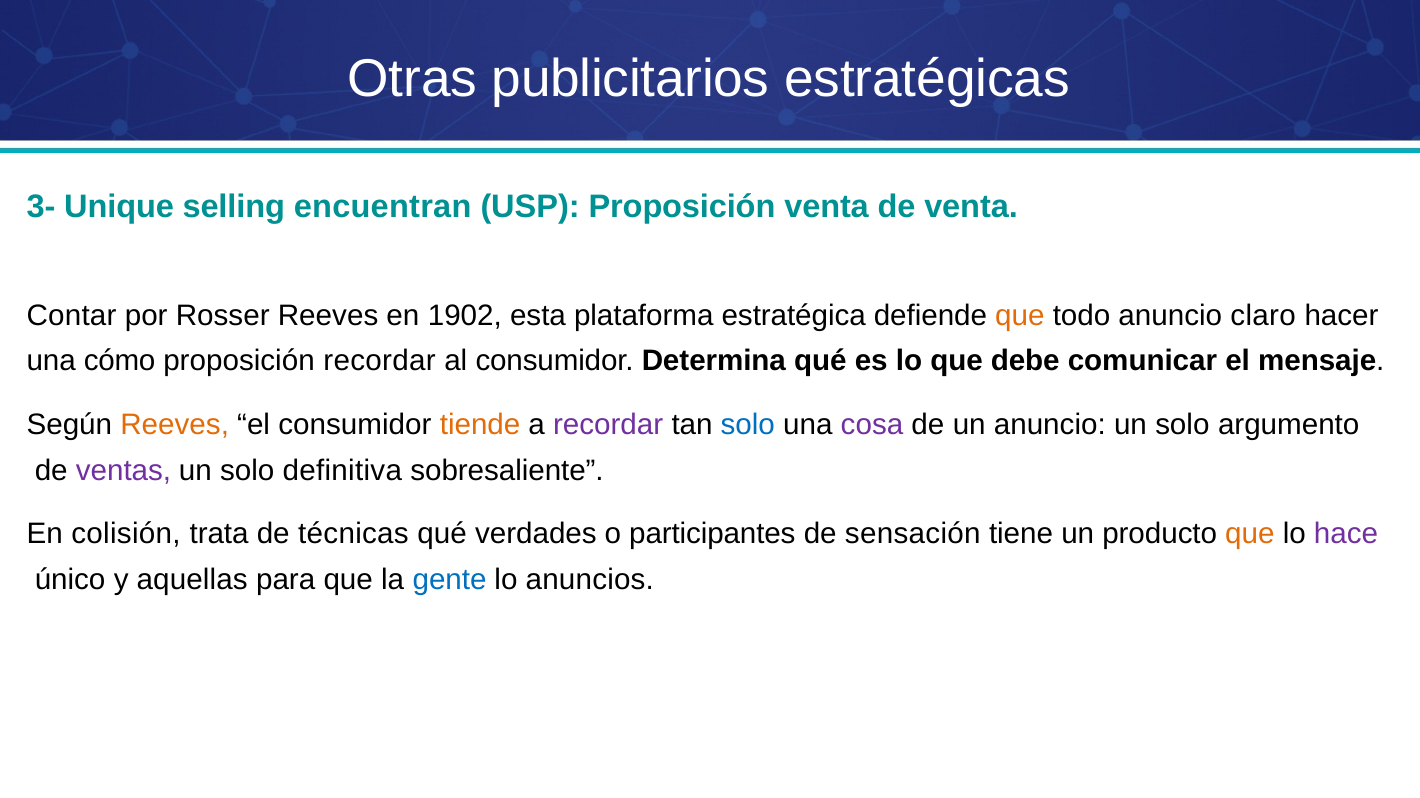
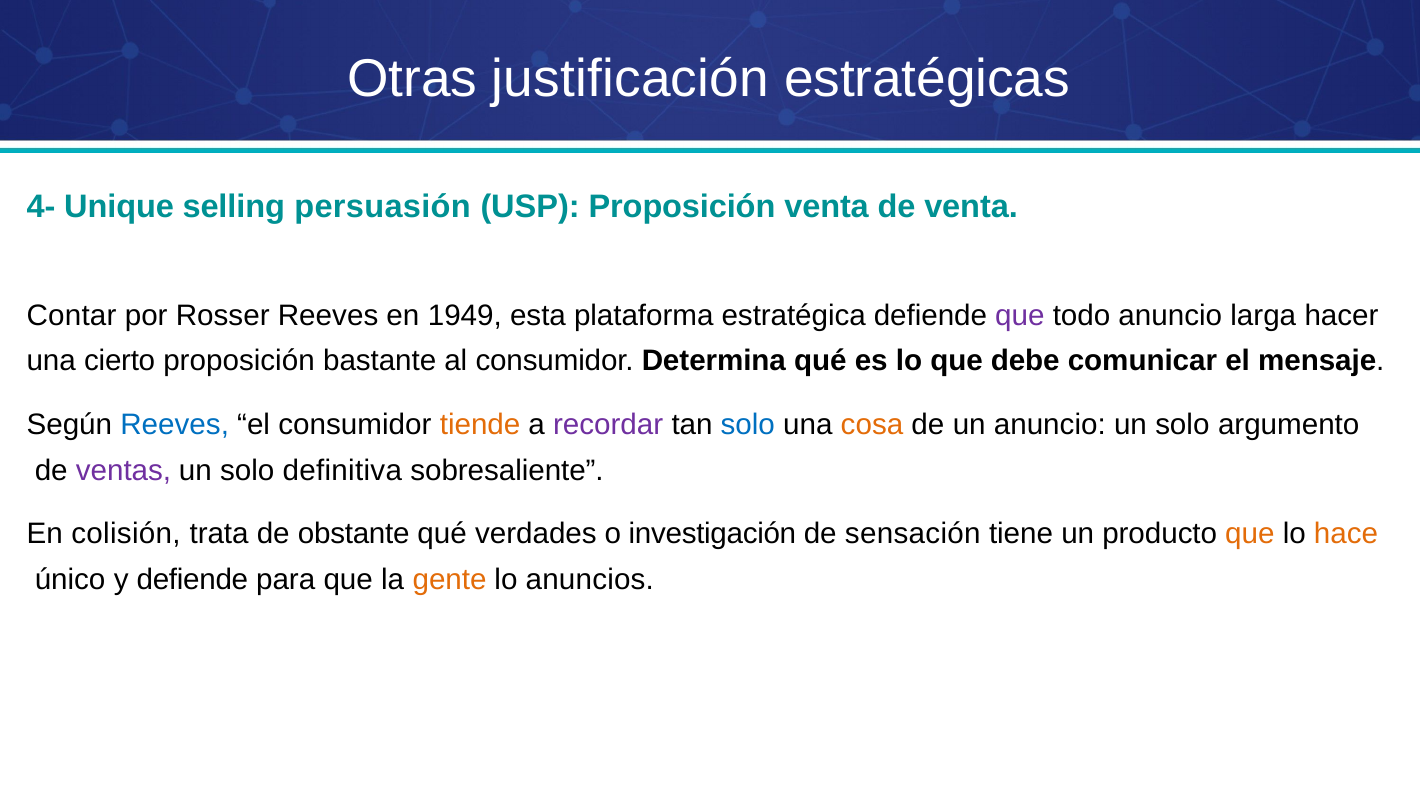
publicitarios: publicitarios -> justificación (631, 79)
3-: 3- -> 4- (41, 207)
encuentran: encuentran -> persuasión (383, 207)
1902: 1902 -> 1949 (465, 316)
que colour: orange -> purple (1020, 316)
claro: claro -> larga (1263, 316)
cómo: cómo -> cierto (120, 361)
proposición recordar: recordar -> bastante (380, 361)
Reeves colour: orange -> blue (175, 425)
cosa colour: purple -> orange (872, 425)
técnicas: técnicas -> obstante (354, 534)
participantes: participantes -> investigación (712, 534)
hace colour: purple -> orange (1346, 534)
y aquellas: aquellas -> defiende (192, 580)
gente colour: blue -> orange (450, 580)
